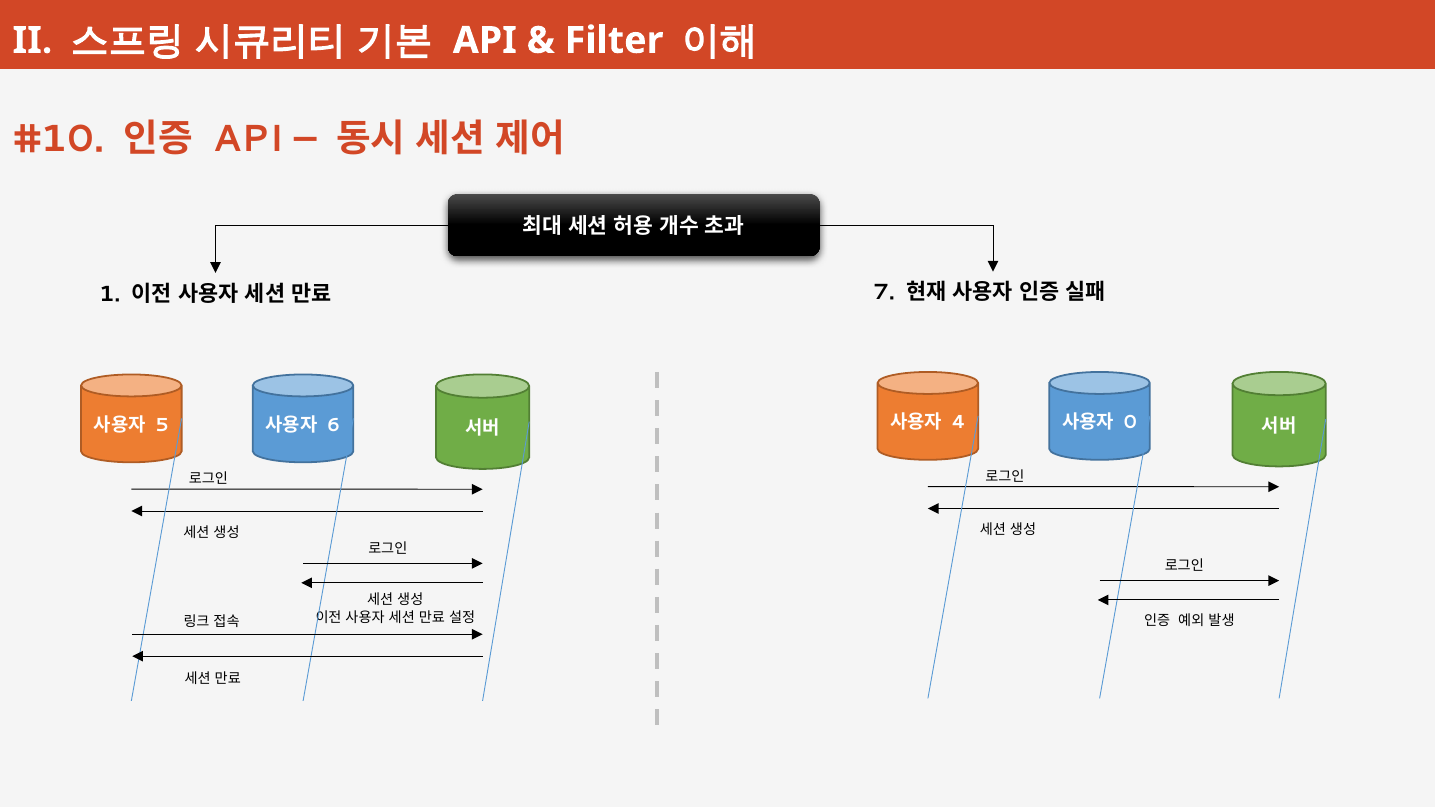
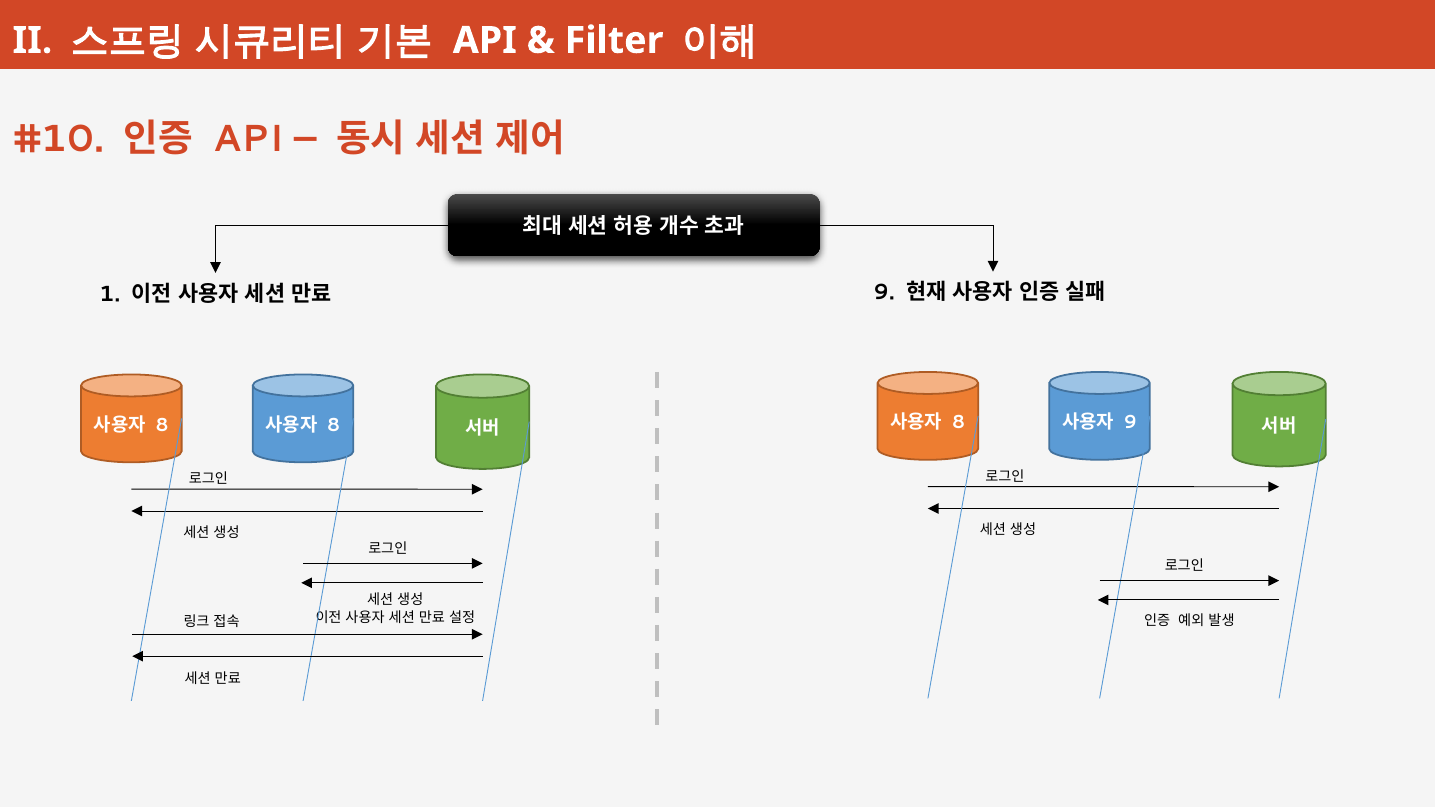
7: 7 -> 9 (884, 293)
4: 4 -> 8 (959, 423)
0: 0 -> 9 (1130, 423)
5: 5 -> 8 (162, 425)
6: 6 -> 8 (334, 425)
